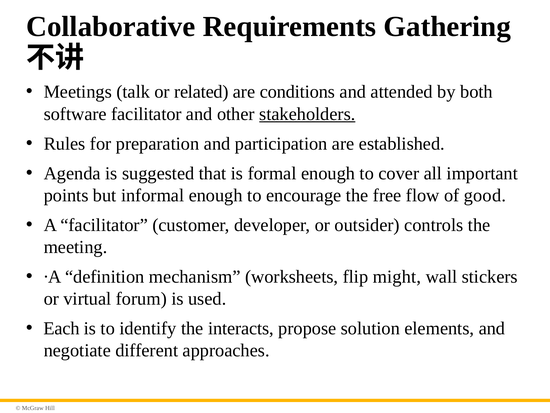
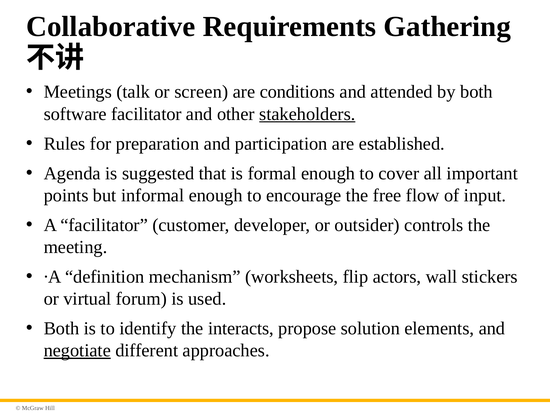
related: related -> screen (201, 92)
good: good -> input (485, 195)
might: might -> actors (397, 276)
Each: Each -> Both (61, 328)
negotiate underline: none -> present (77, 350)
